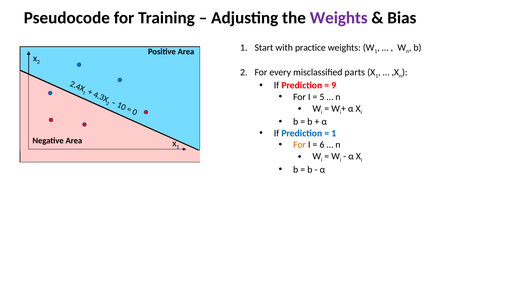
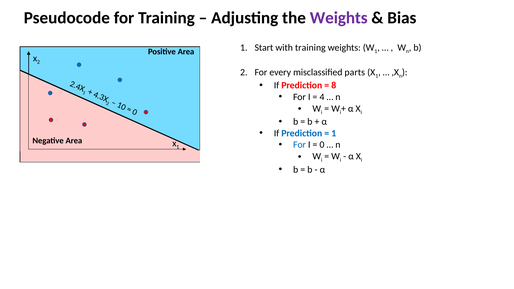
with practice: practice -> training (310, 48)
9: 9 -> 8 (334, 85)
5: 5 -> 4 (322, 97)
For colour: orange -> blue (300, 145)
6: 6 -> 0 (322, 145)
